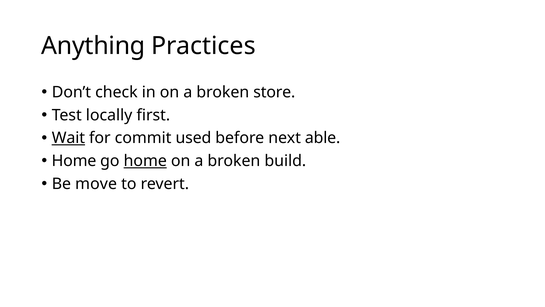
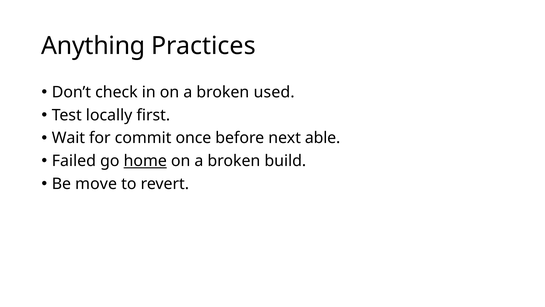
store: store -> used (274, 92)
Wait underline: present -> none (68, 138)
used: used -> once (193, 138)
Home: Home -> Failed (74, 161)
